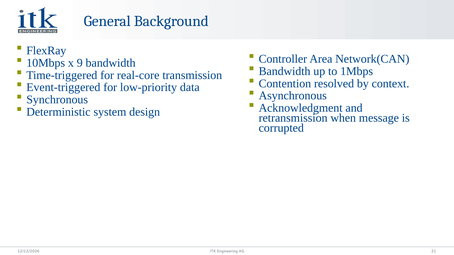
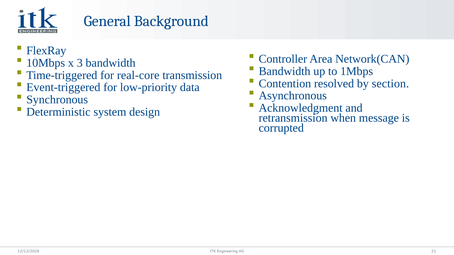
9: 9 -> 3 (80, 63)
context: context -> section (390, 84)
